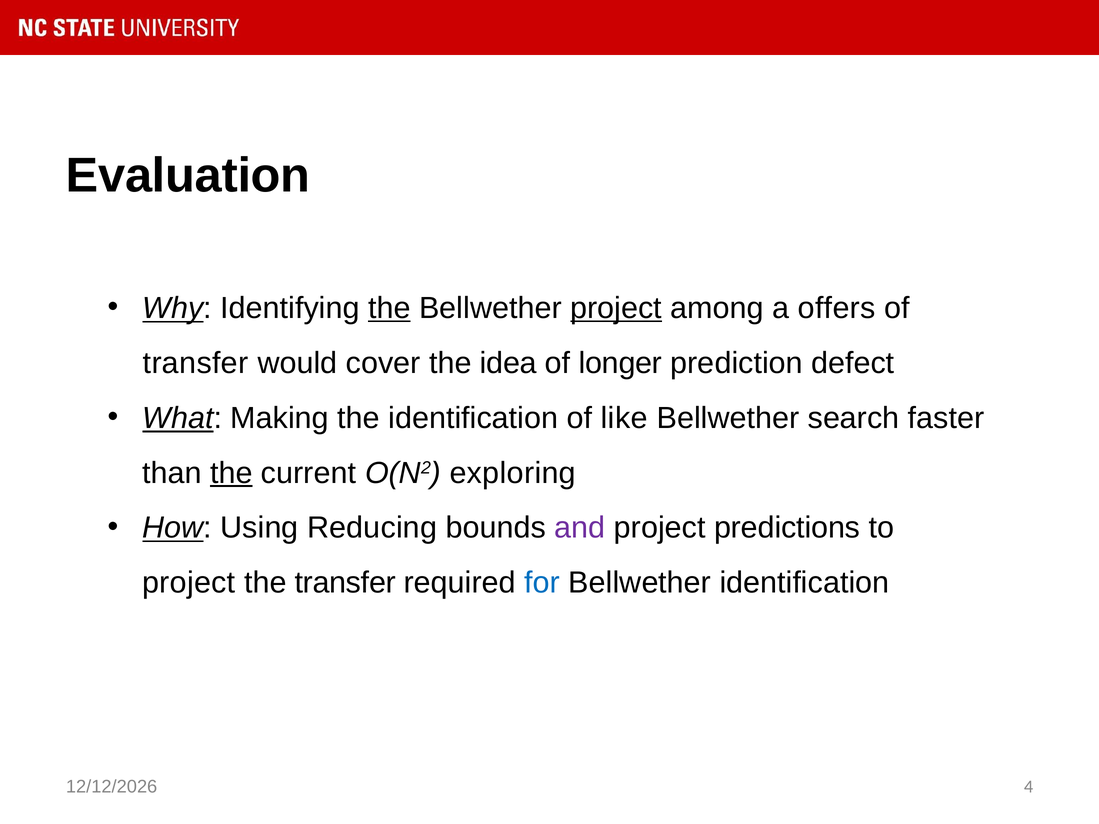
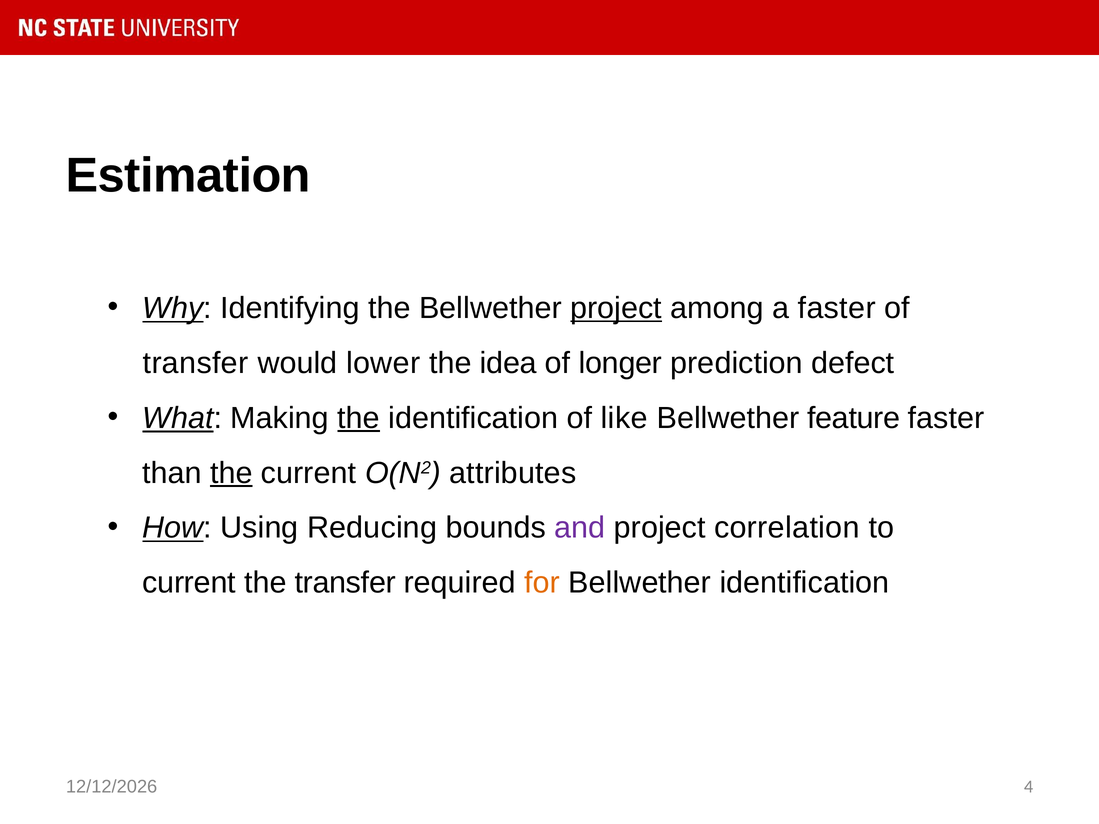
Evaluation: Evaluation -> Estimation (188, 176)
the underline: present -> none (389, 308)
a offers: offers -> faster (837, 308)
cover: cover -> lower (383, 363)
the underline: none -> present (359, 418)
search: search -> feature (854, 418)
exploring: exploring -> attributes (513, 473)
predictions: predictions -> correlation (787, 528)
project: project -> current (189, 583)
for colour: blue -> orange (542, 583)
